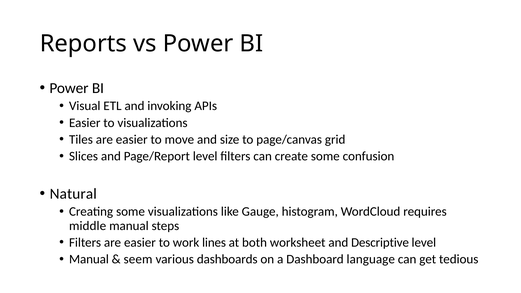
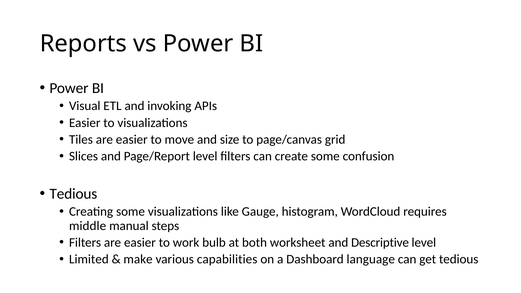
Natural: Natural -> Tedious (73, 194)
lines: lines -> bulb (214, 243)
Manual: Manual -> Limited (89, 259)
seem: seem -> make (138, 259)
dashboards: dashboards -> capabilities (227, 259)
